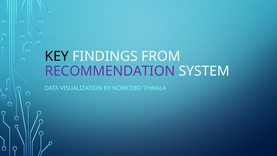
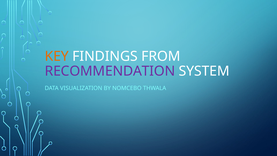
KEY colour: black -> orange (57, 56)
